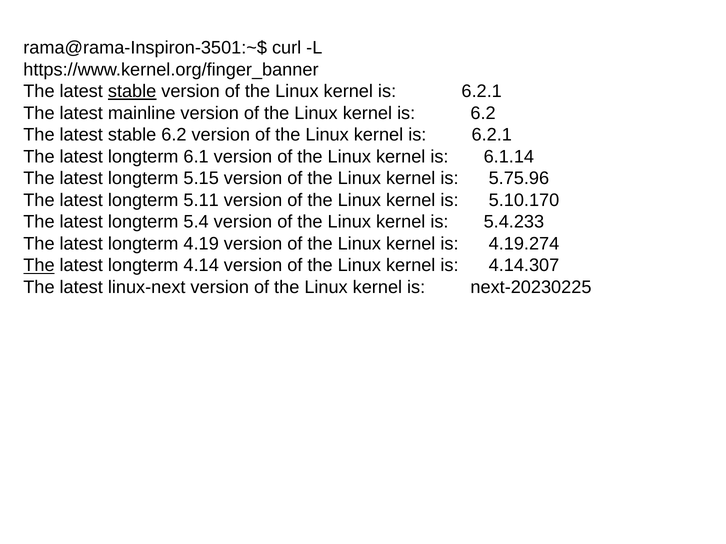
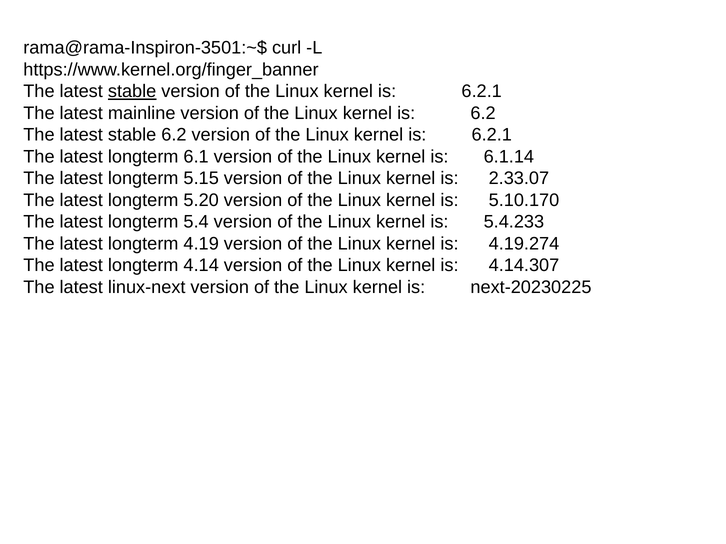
5.75.96: 5.75.96 -> 2.33.07 (519, 179)
5.11: 5.11 -> 5.20 (201, 200)
The underline: present -> none (39, 266)
